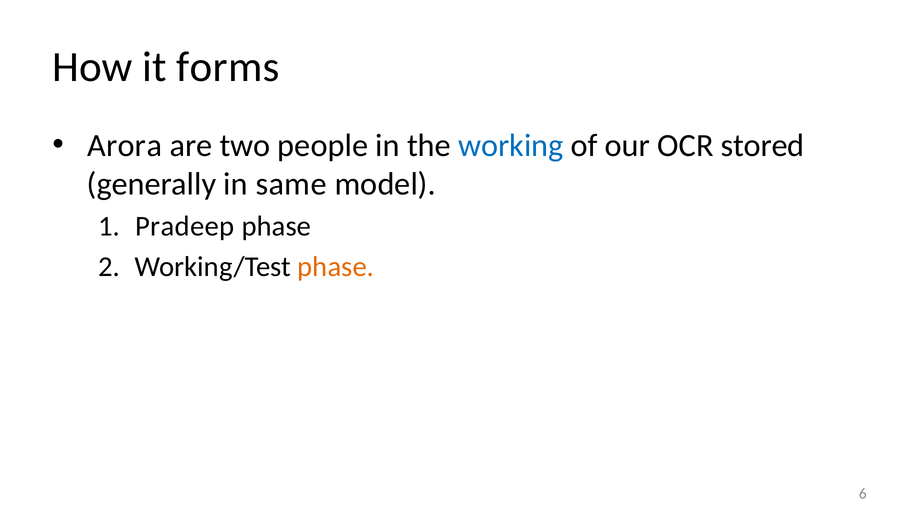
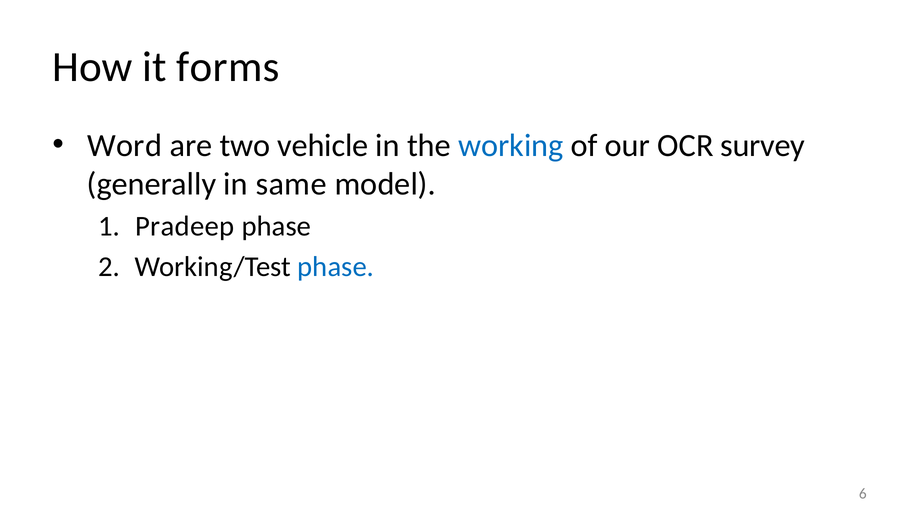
Arora: Arora -> Word (125, 145)
people: people -> vehicle (323, 145)
stored: stored -> survey (763, 145)
phase colour: orange -> blue (336, 267)
